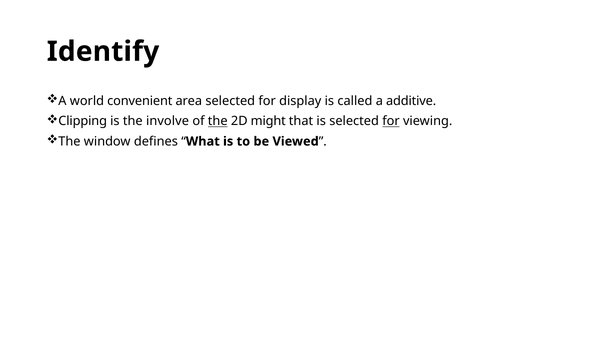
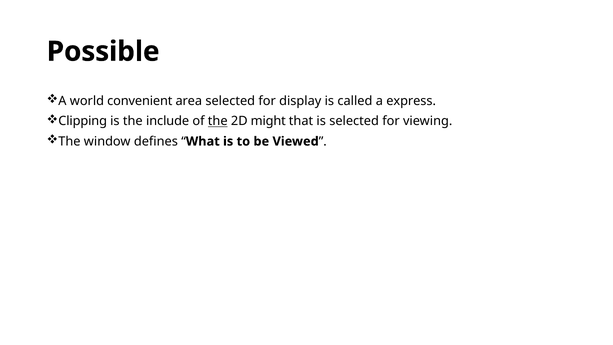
Identify: Identify -> Possible (103, 51)
additive: additive -> express (411, 101)
involve: involve -> include (168, 121)
for underline: present -> none (391, 121)
